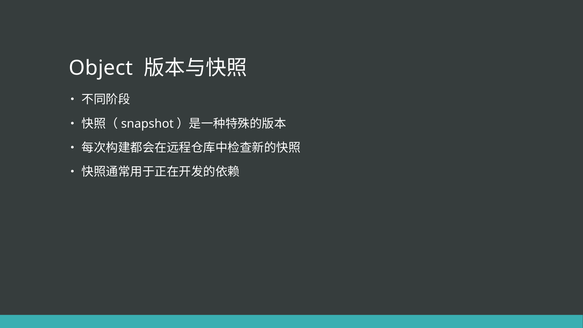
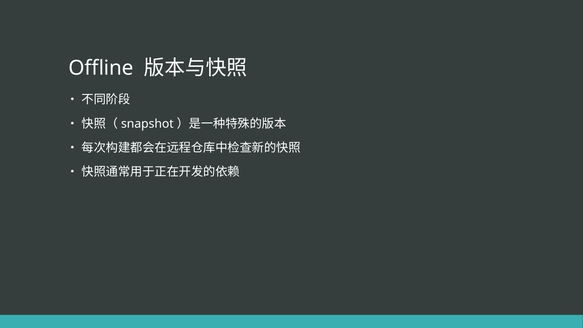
Object: Object -> Offline (101, 68)
